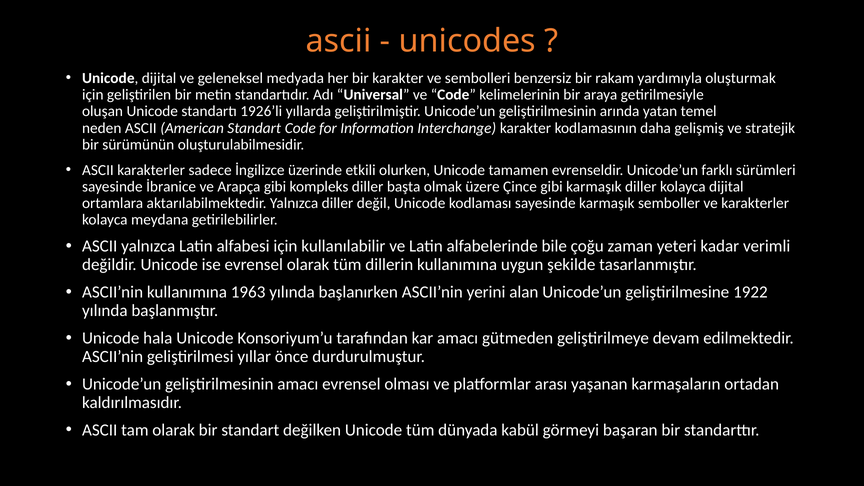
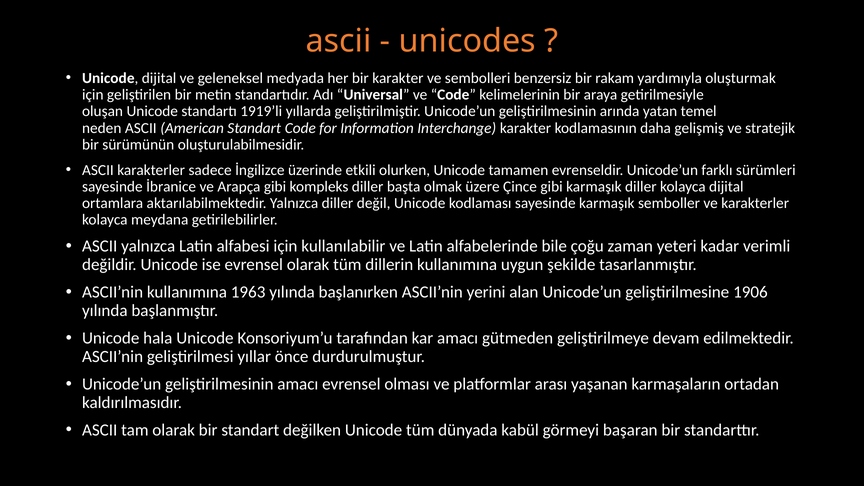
1926’li: 1926’li -> 1919’li (261, 111)
1922: 1922 -> 1906 (750, 292)
